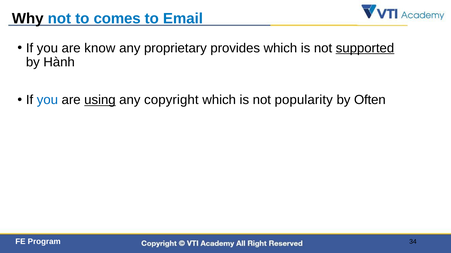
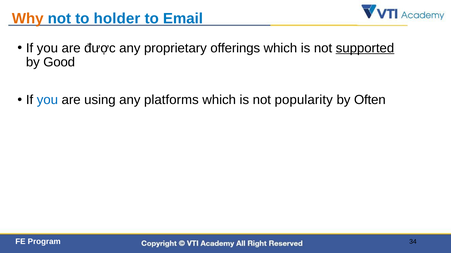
Why colour: black -> orange (28, 18)
comes: comes -> holder (117, 18)
know: know -> được (100, 48)
provides: provides -> offerings (235, 48)
Hành: Hành -> Good (59, 62)
using underline: present -> none (100, 100)
copyright: copyright -> platforms (171, 100)
